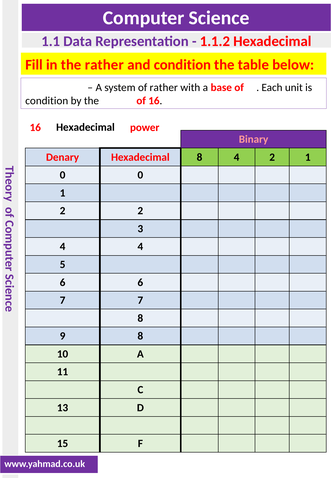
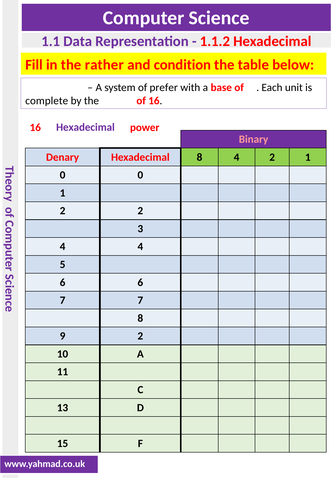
of rather: rather -> prefer (164, 87)
condition: condition -> complete (47, 101)
Hexadecimal colour: black -> purple (85, 127)
9 8: 8 -> 2 (140, 336)
